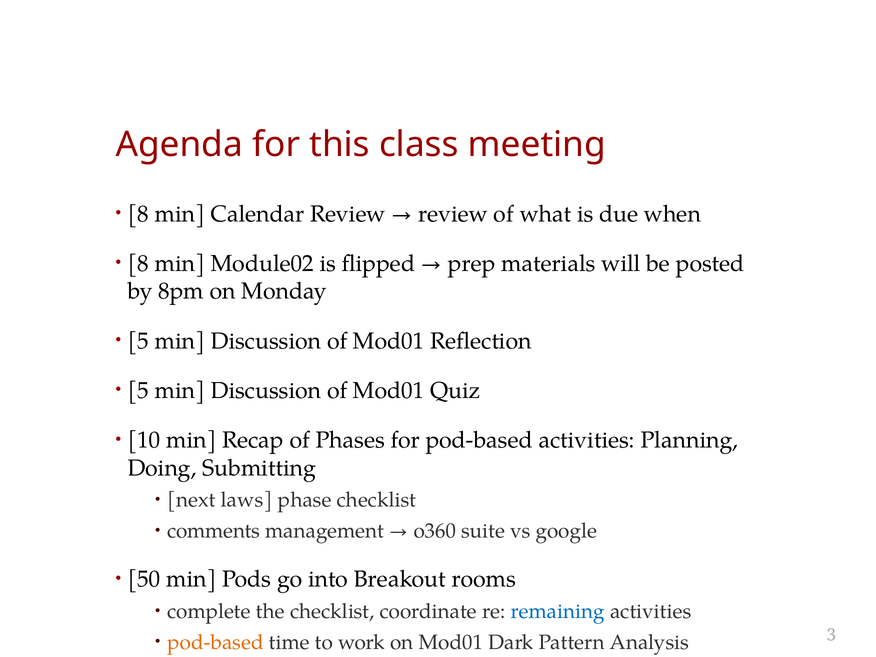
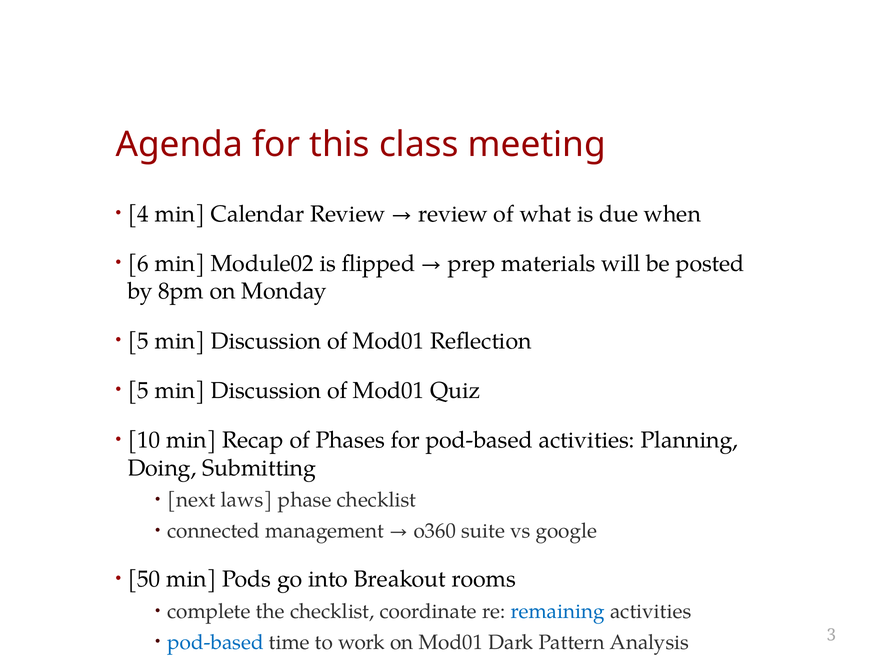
8: 8 -> 4 (138, 214)
8: 8 -> 6 (138, 264)
comments: comments -> connected (214, 531)
pod-based colour: orange -> blue (215, 642)
